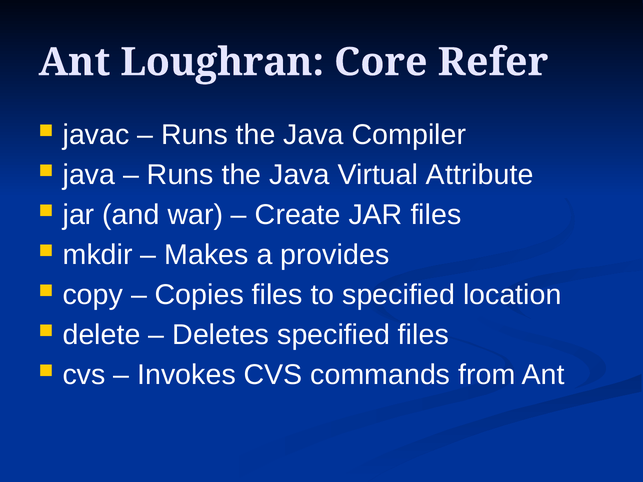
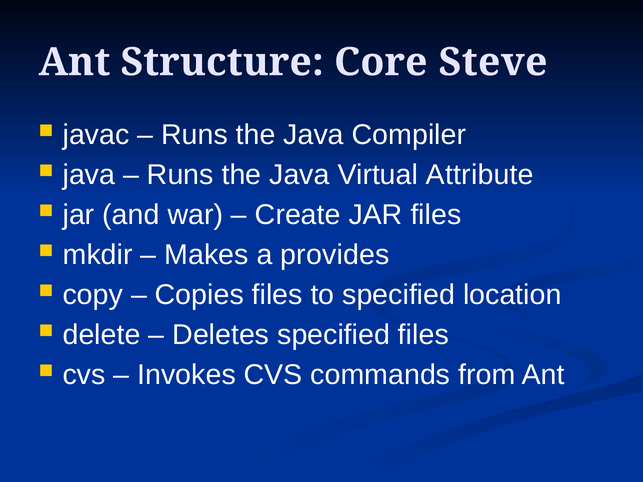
Loughran: Loughran -> Structure (222, 62)
Refer: Refer -> Steve (493, 62)
